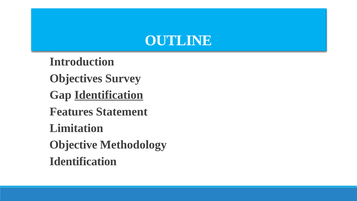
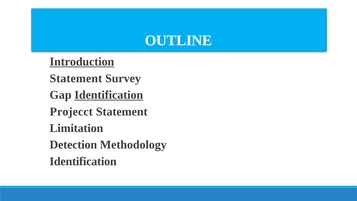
Introduction underline: none -> present (82, 62)
Objectives: Objectives -> Statement (76, 78)
Features: Features -> Projecct (71, 111)
Objective: Objective -> Detection (73, 145)
